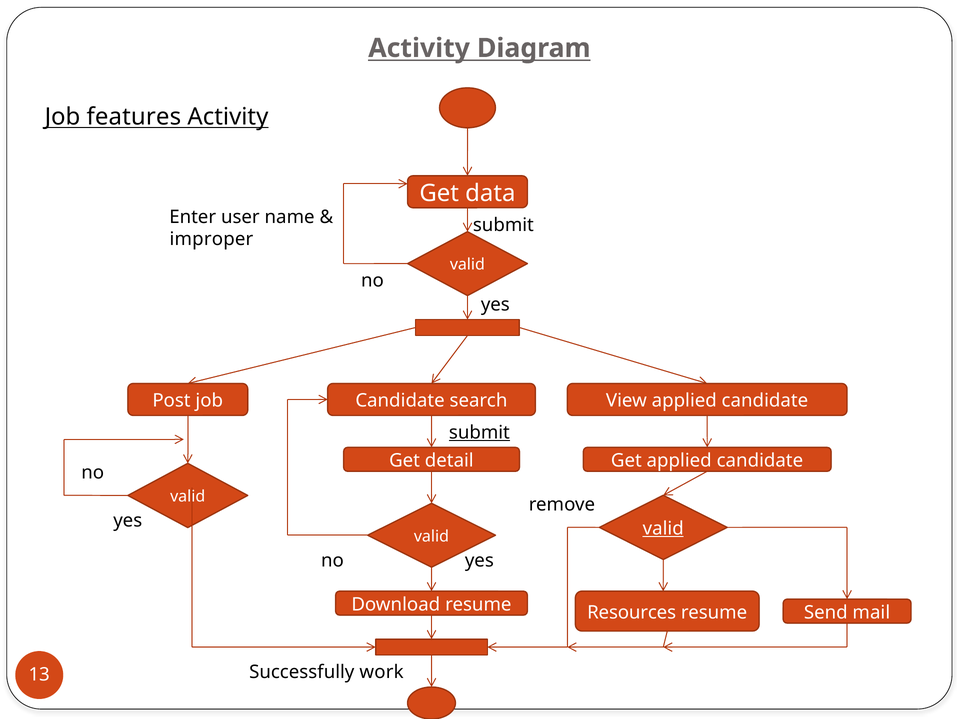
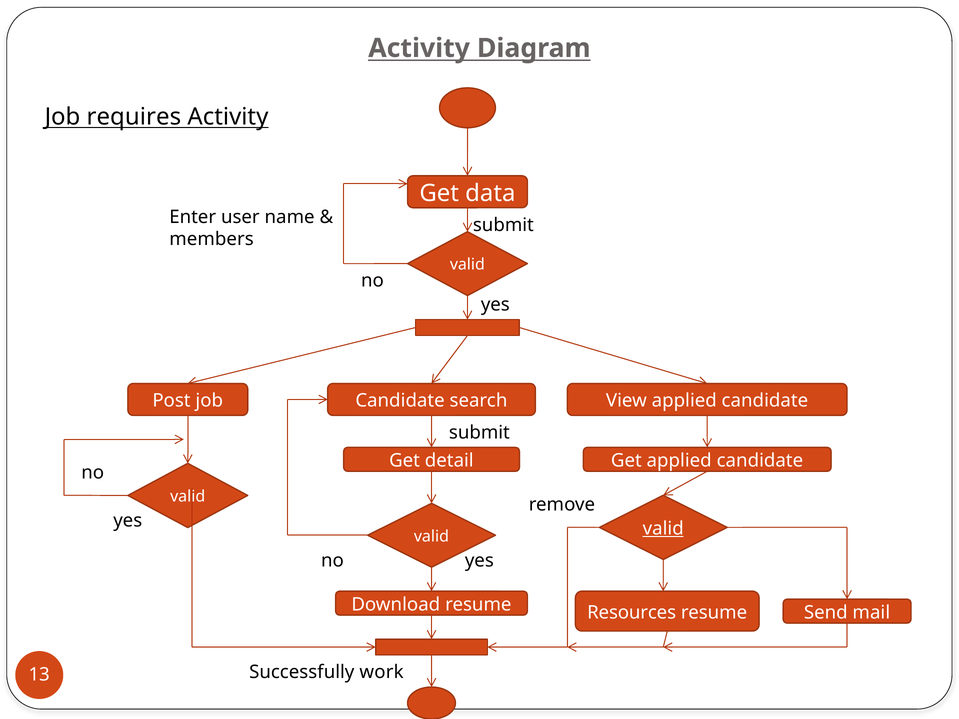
features: features -> requires (134, 117)
improper: improper -> members (212, 239)
submit underline: present -> none (479, 433)
